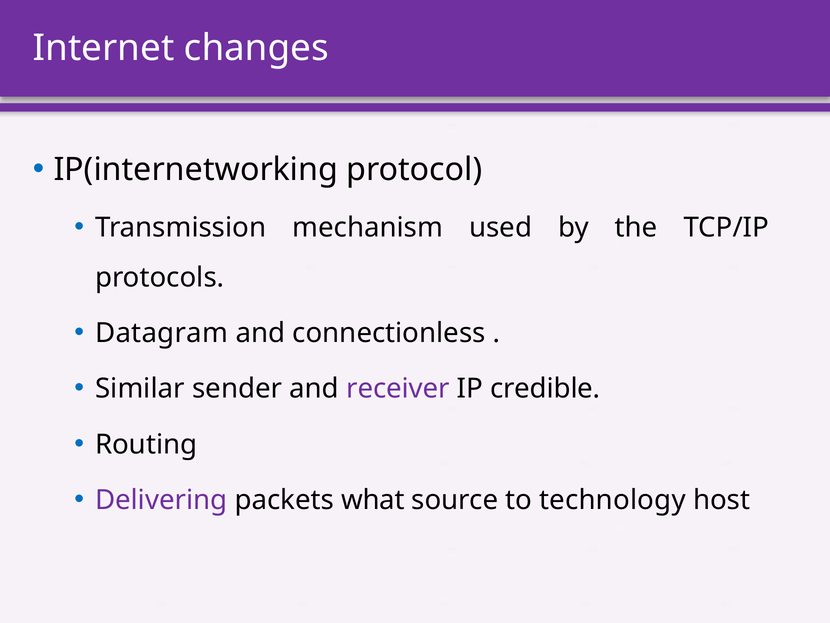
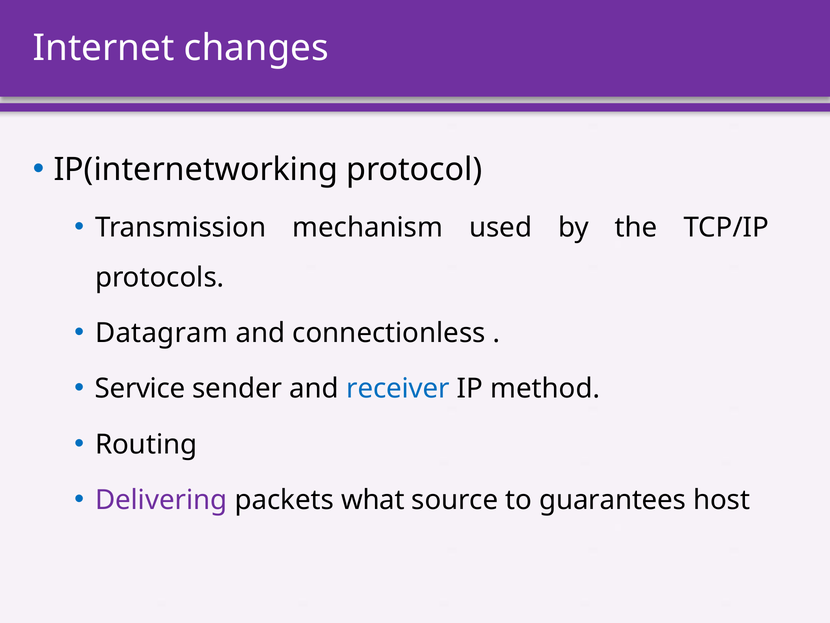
Similar: Similar -> Service (140, 389)
receiver colour: purple -> blue (398, 389)
credible: credible -> method (545, 389)
technology: technology -> guarantees (613, 500)
